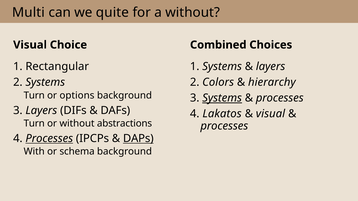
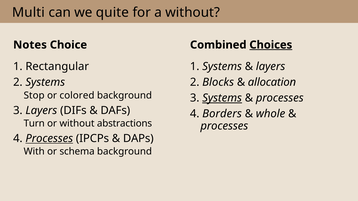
Visual: Visual -> Notes (30, 45)
Choices underline: none -> present (271, 45)
Colors: Colors -> Blocks (218, 82)
hierarchy: hierarchy -> allocation (272, 82)
Turn: Turn -> Stop (34, 96)
options: options -> colored (77, 96)
Lakatos: Lakatos -> Borders (222, 114)
visual: visual -> whole (271, 114)
DAPs underline: present -> none (138, 139)
